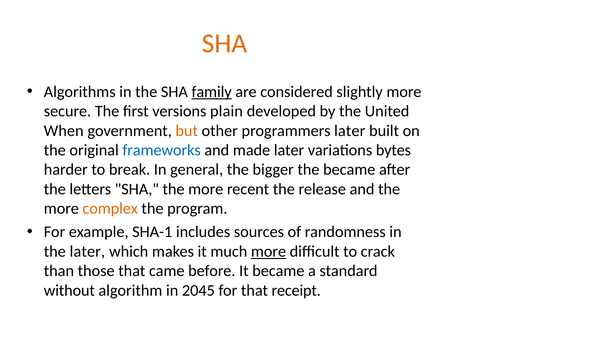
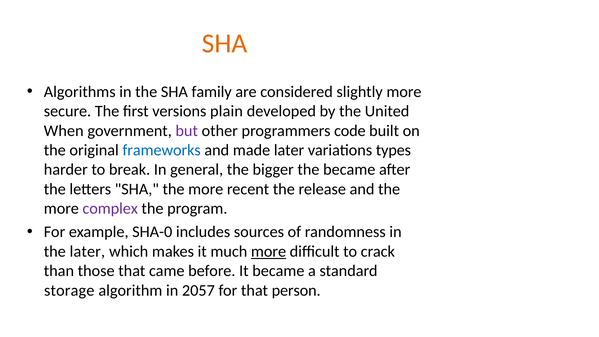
family underline: present -> none (212, 92)
but colour: orange -> purple (187, 131)
programmers later: later -> code (350, 131)
bytes: bytes -> types (393, 150)
complex colour: orange -> purple (110, 208)
SHA-1: SHA-1 -> SHA-0 (152, 232)
without: without -> storage (69, 290)
2045: 2045 -> 2057 (198, 290)
receipt: receipt -> person (296, 290)
